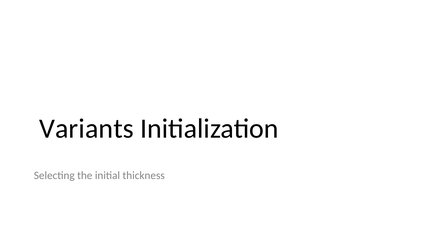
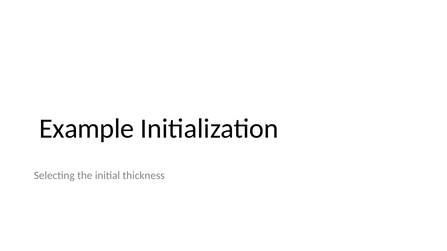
Variants: Variants -> Example (87, 129)
